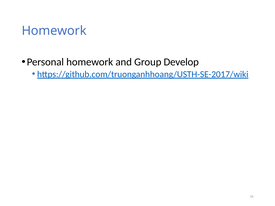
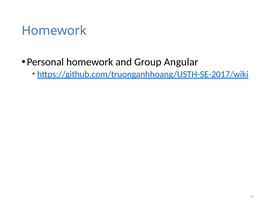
Develop: Develop -> Angular (181, 62)
